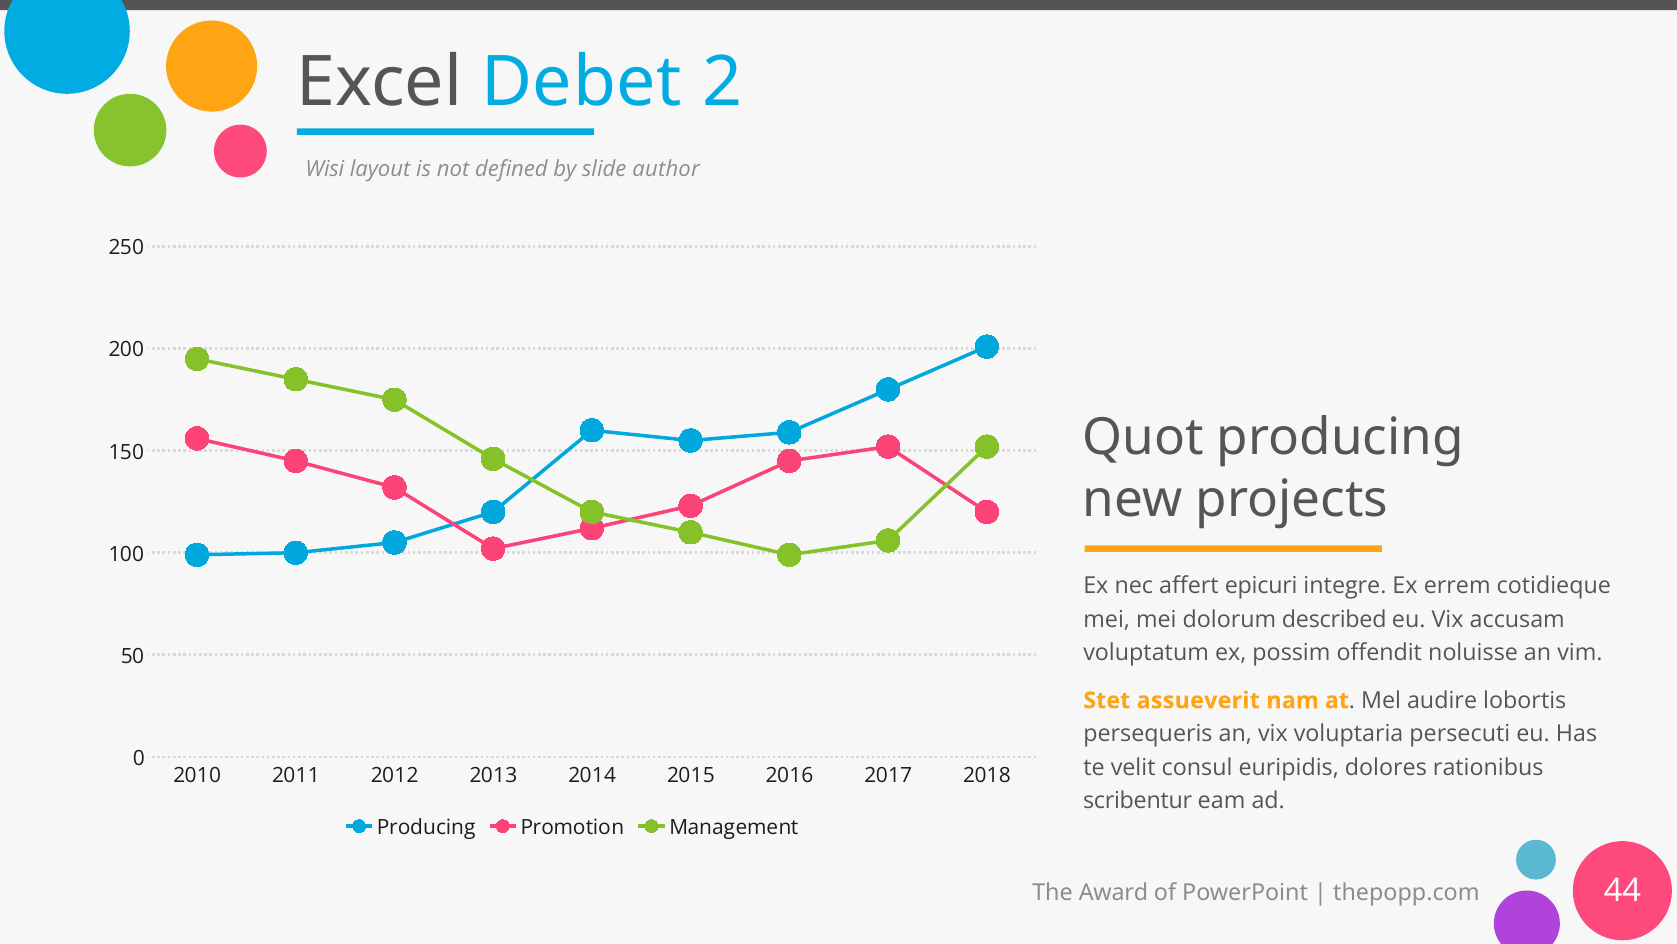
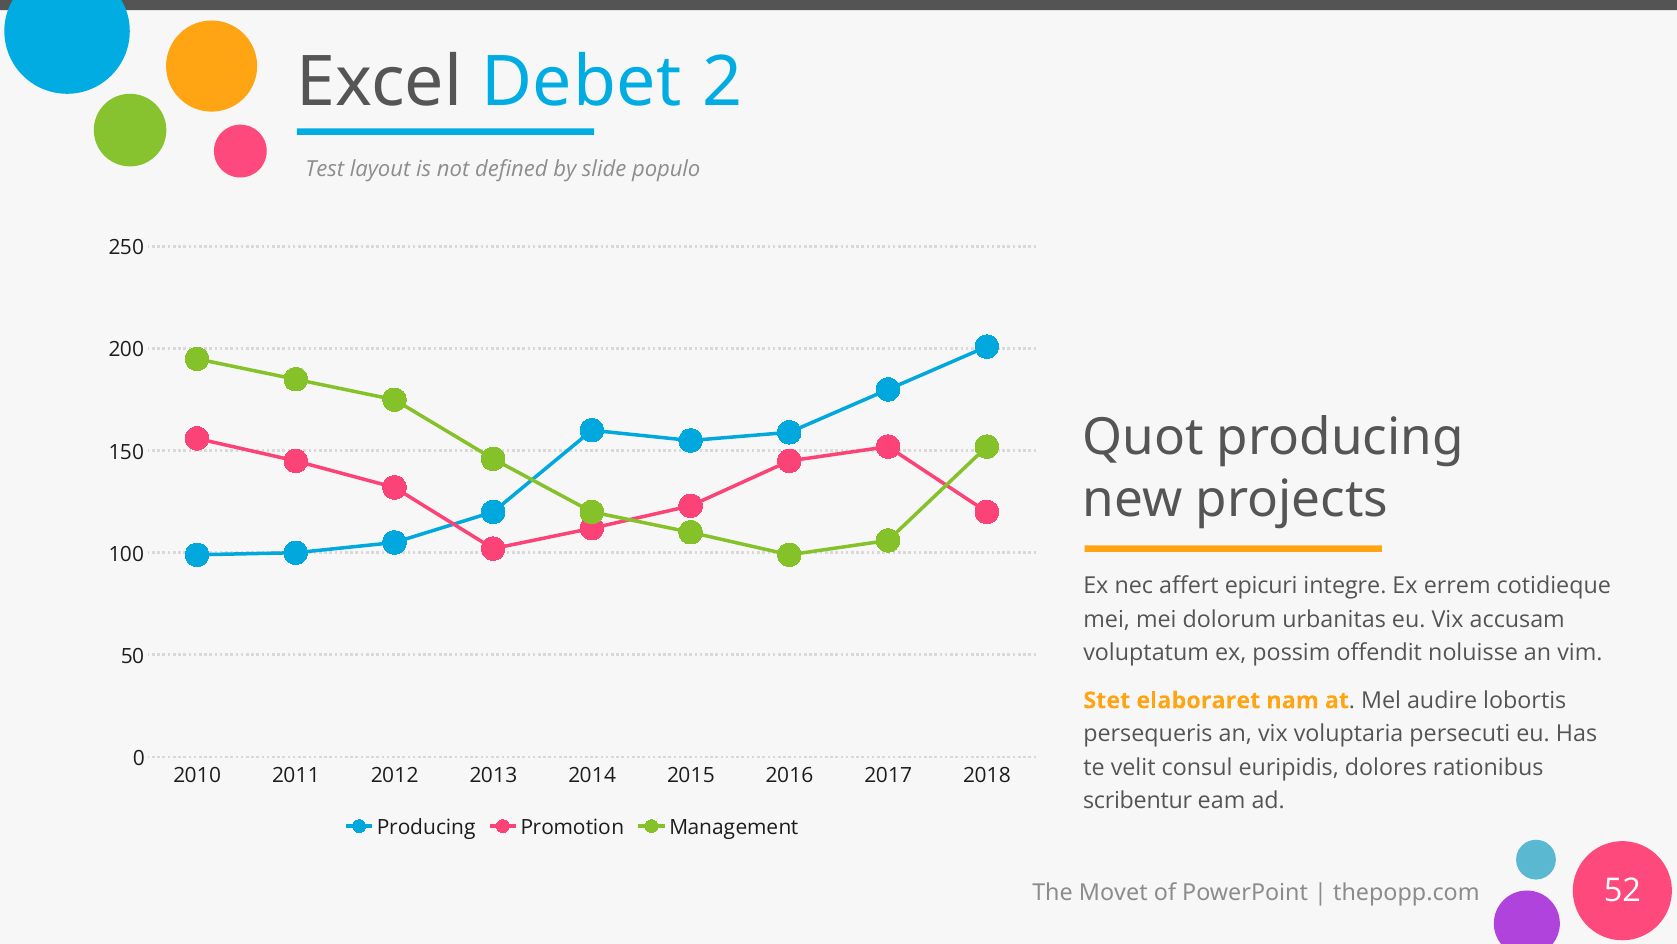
Wisi: Wisi -> Test (325, 169)
author: author -> populo (666, 169)
described: described -> urbanitas (1334, 619)
assueverit: assueverit -> elaboraret (1198, 700)
Award: Award -> Movet (1113, 893)
44: 44 -> 52 (1622, 890)
